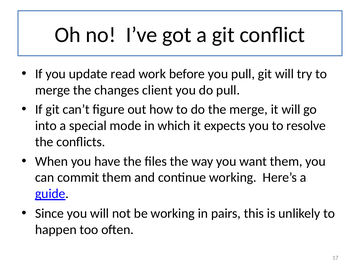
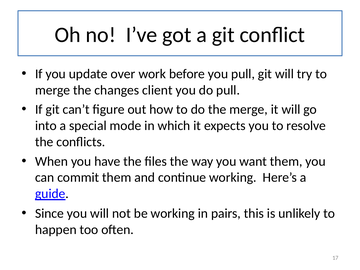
read: read -> over (123, 74)
